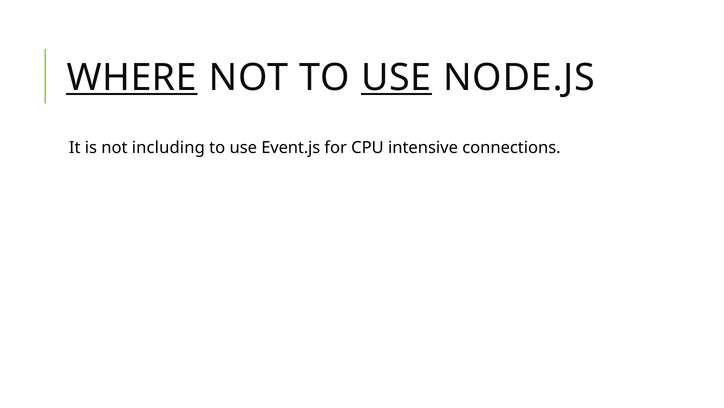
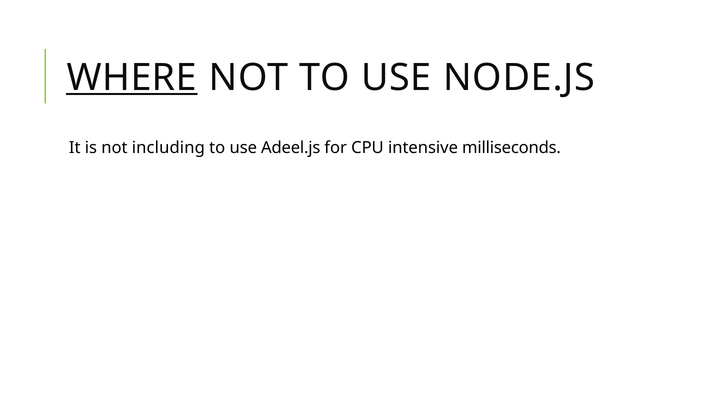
USE underline: present -> none (396, 78)
Event.js: Event.js -> Adeel.js (291, 147)
connections: connections -> milliseconds (512, 147)
